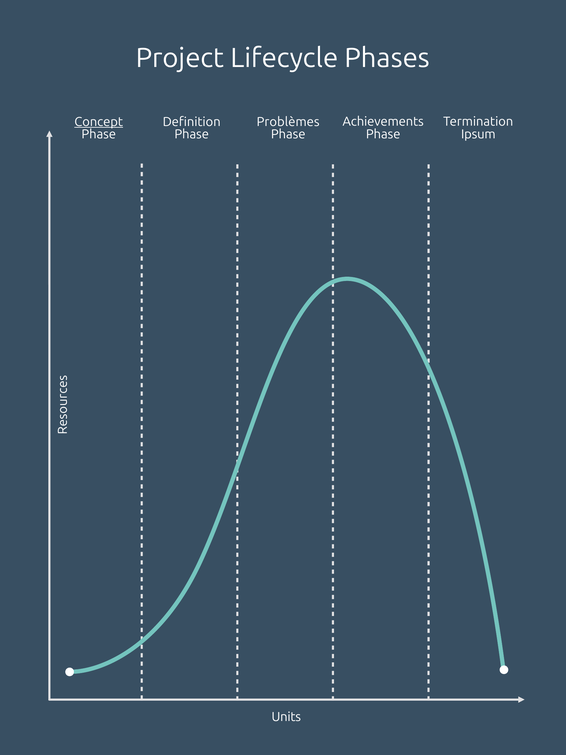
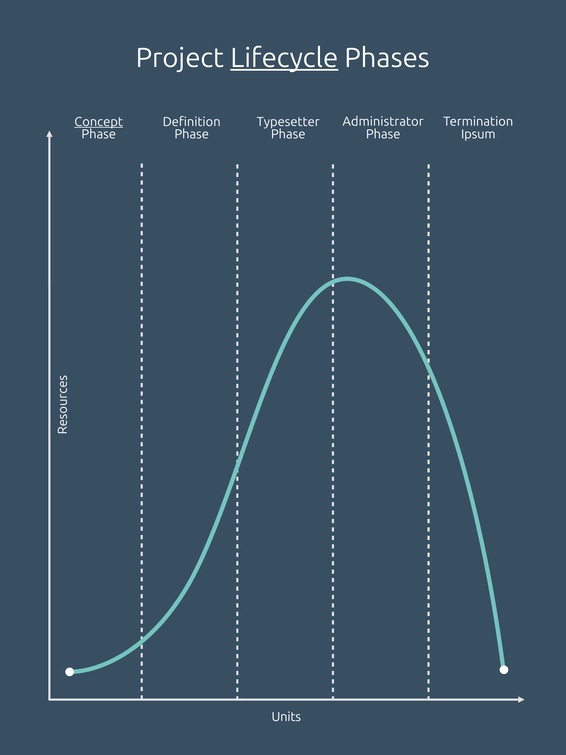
Lifecycle underline: none -> present (284, 58)
Problèmes: Problèmes -> Typesetter (288, 122)
Achievements: Achievements -> Administrator (383, 122)
